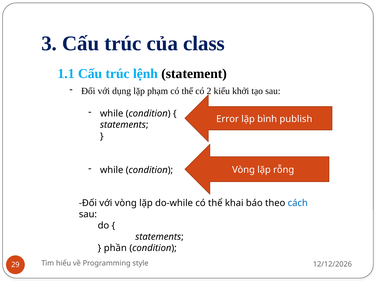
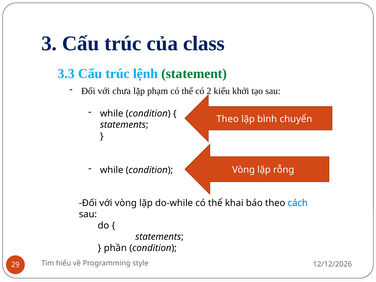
1.1: 1.1 -> 3.3 (66, 74)
statement colour: black -> green (194, 74)
dụng: dụng -> chưa (122, 91)
Error: Error -> Theo (228, 119)
publish: publish -> chuyển (296, 119)
